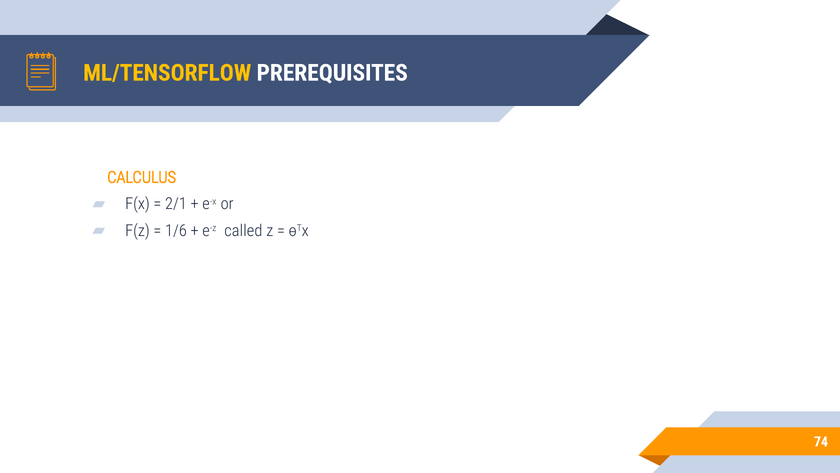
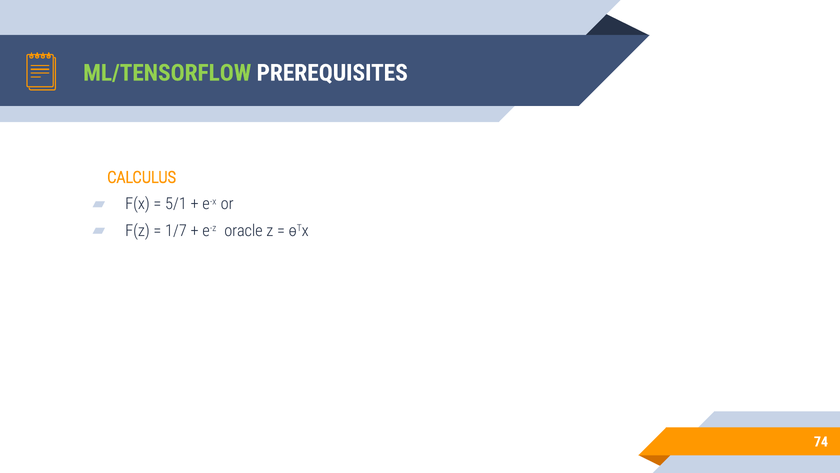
ML/TENSORFLOW colour: yellow -> light green (167, 73)
2/1: 2/1 -> 5/1 (176, 204)
1/6: 1/6 -> 1/7 (176, 230)
called: called -> oracle (244, 230)
